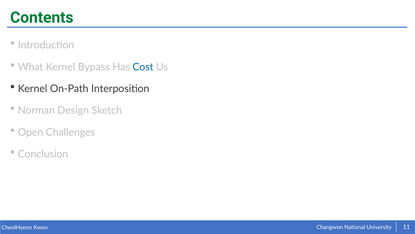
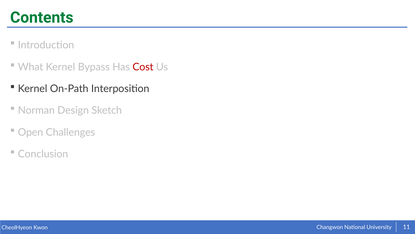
Cost colour: blue -> red (143, 67)
